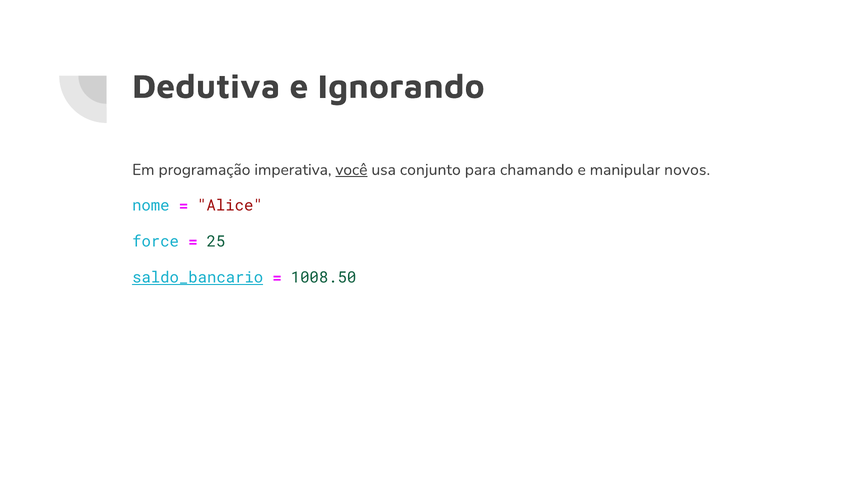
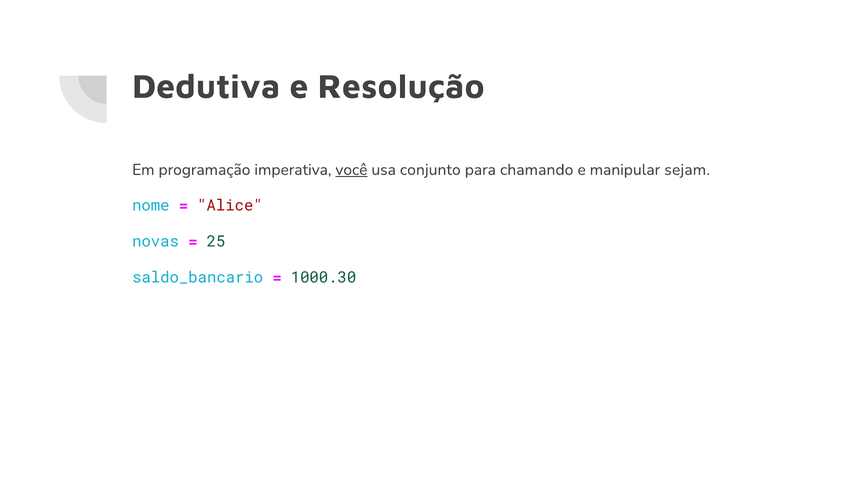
Ignorando: Ignorando -> Resolução (401, 87)
novos: novos -> sejam (687, 170)
force: force -> novas (156, 242)
saldo_bancario underline: present -> none (198, 278)
1008.50: 1008.50 -> 1000.30 (324, 278)
